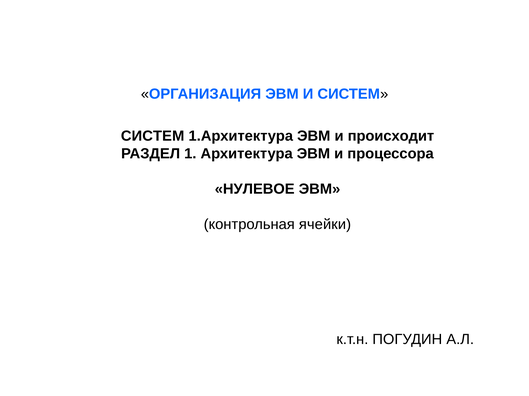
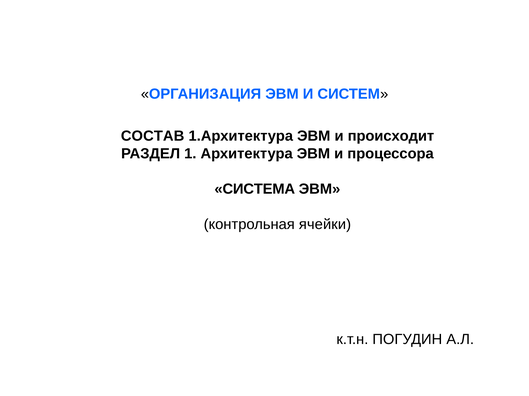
СИСТЕМ: СИСТЕМ -> СОСТАВ (153, 136)
НУЛЕВОЕ: НУЛЕВОЕ -> СИСТЕМА (255, 189)
